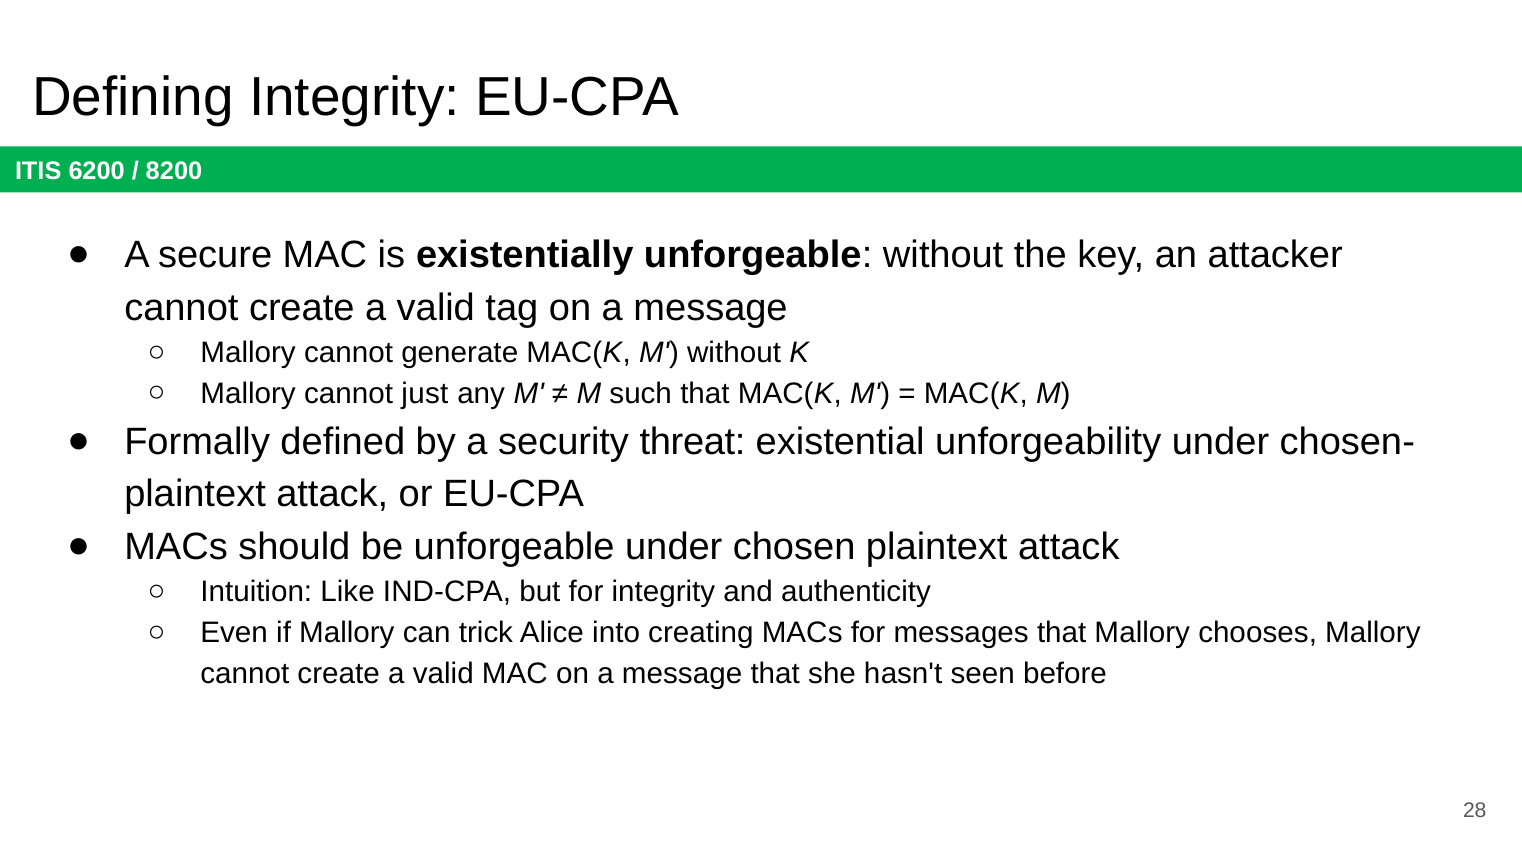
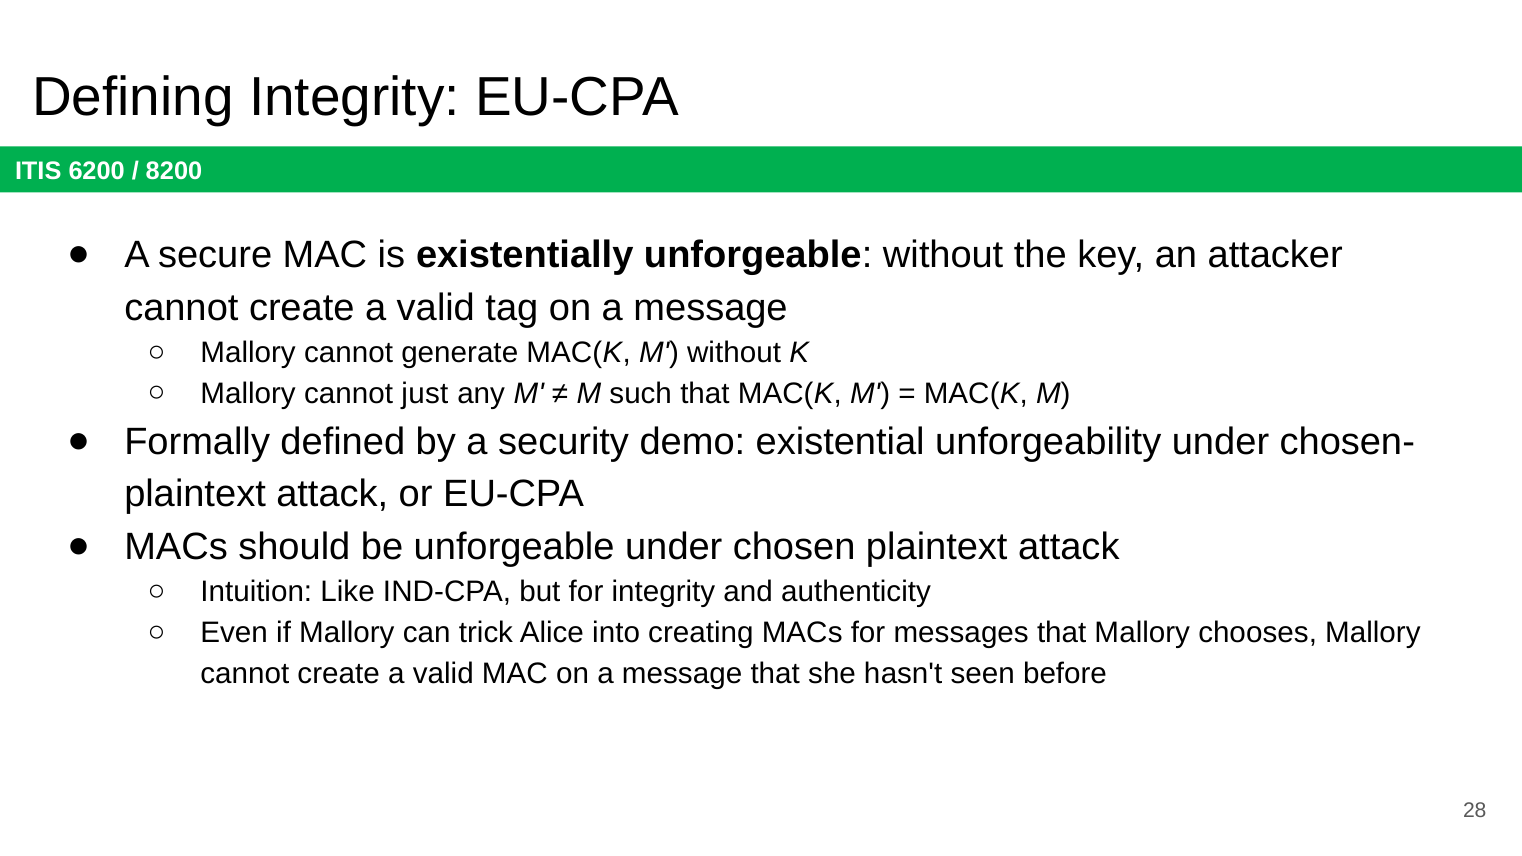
threat: threat -> demo (692, 442)
